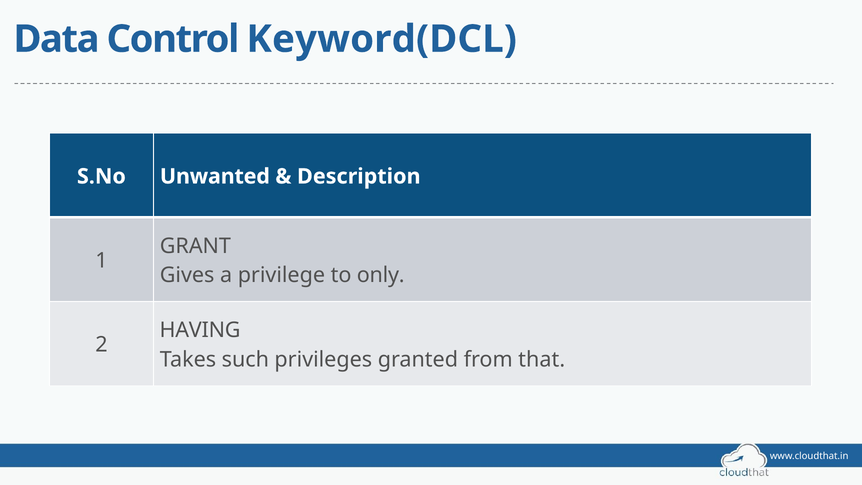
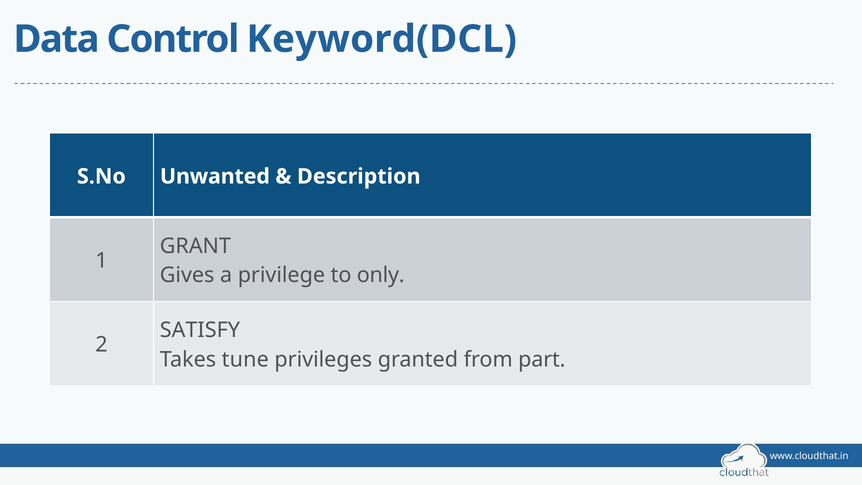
HAVING: HAVING -> SATISFY (200, 330)
such: such -> tune (245, 359)
that: that -> part (542, 359)
